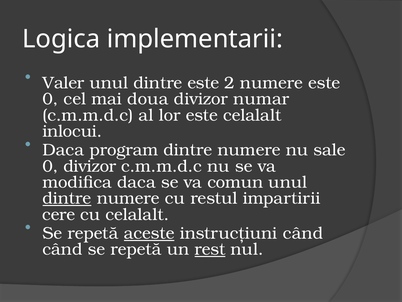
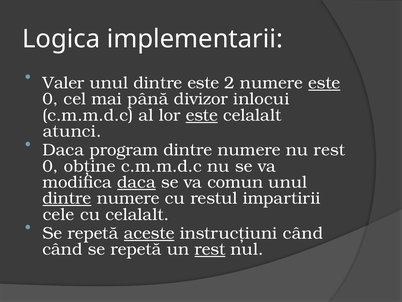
este underline: none -> present (324, 83)
doua: doua -> până (148, 99)
numar: numar -> inlocui (261, 99)
este underline: none -> present (202, 115)
inlocui: inlocui -> atunci (72, 131)
nu sale: sale -> rest (329, 150)
0 divizor: divizor -> obține (90, 166)
daca underline: none -> present (136, 182)
cere: cere -> cele (59, 214)
